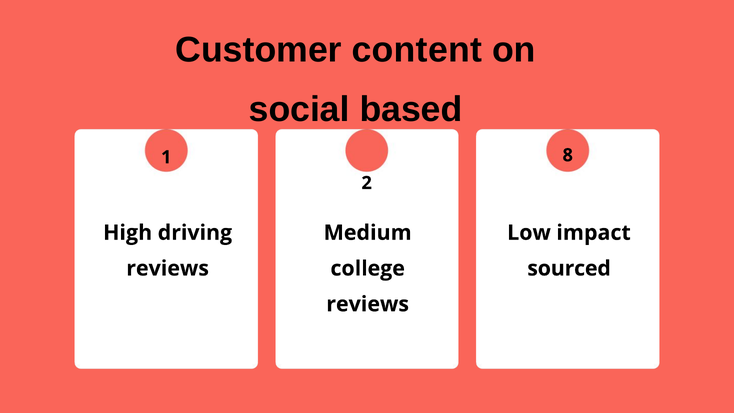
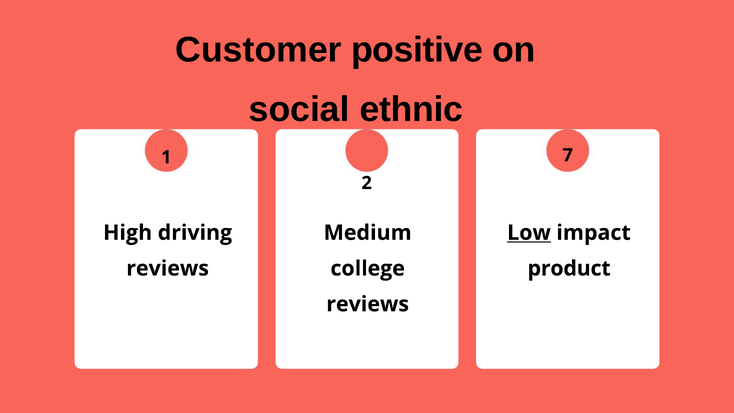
content: content -> positive (417, 50)
based: based -> ethnic (411, 110)
8: 8 -> 7 (568, 155)
Low underline: none -> present (529, 233)
sourced: sourced -> product (569, 268)
